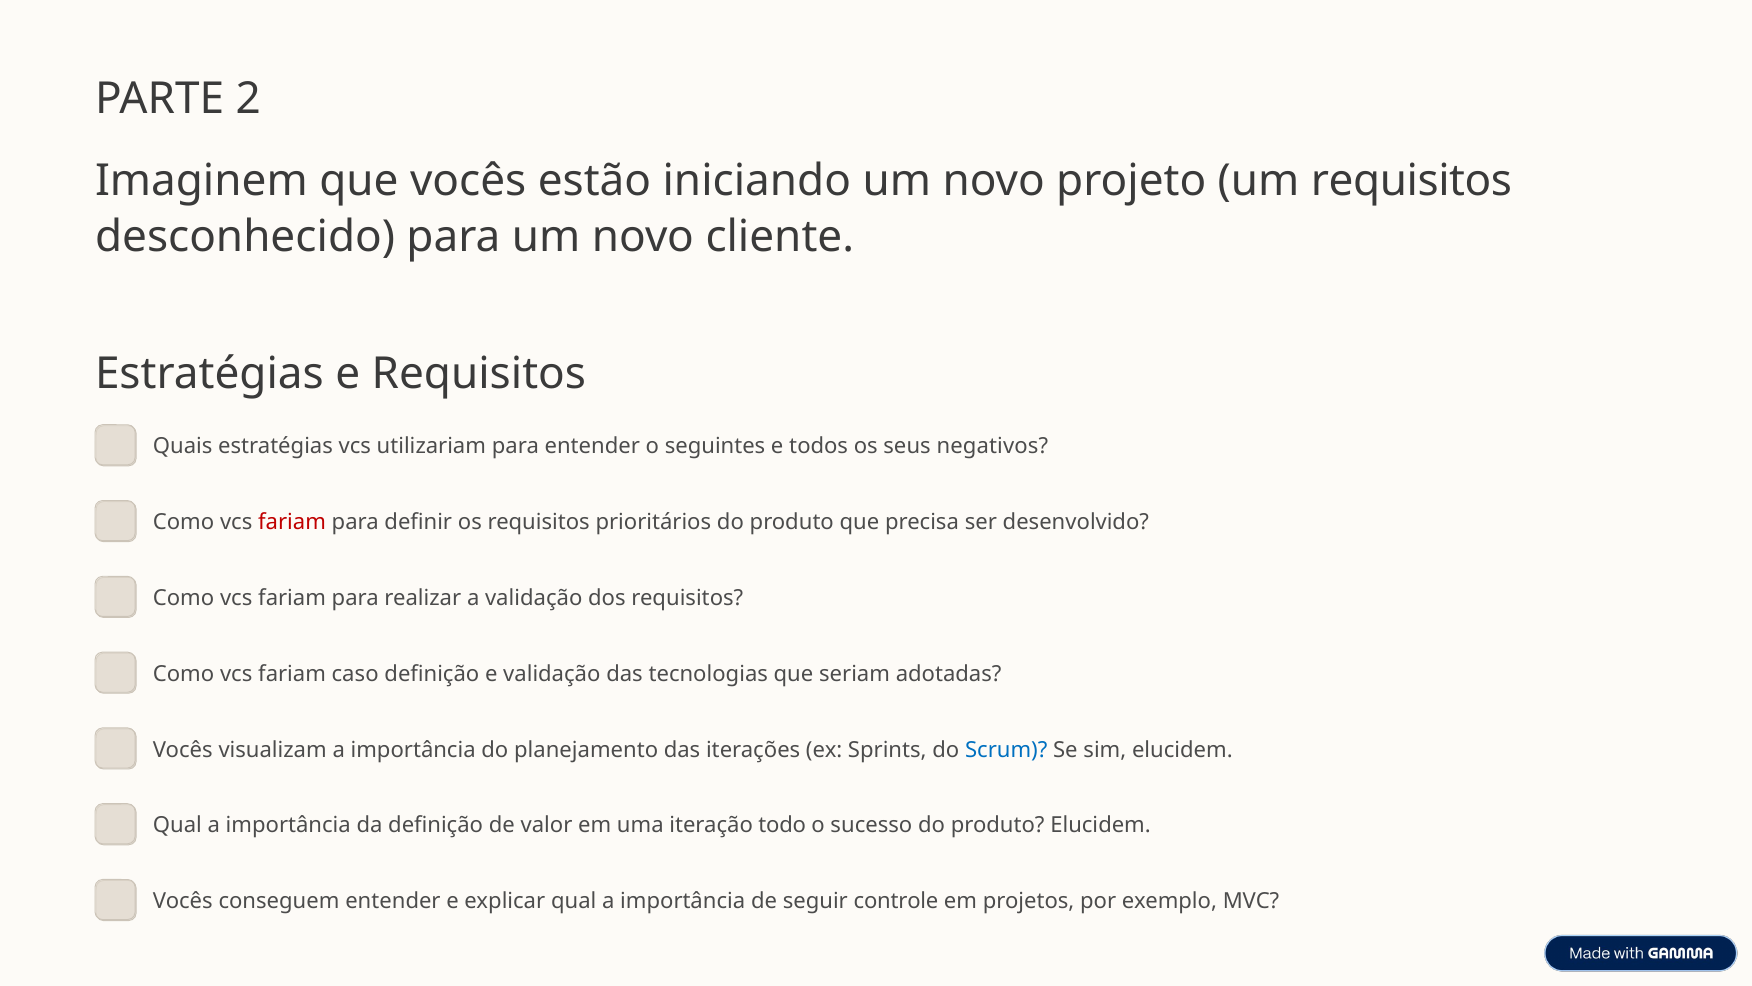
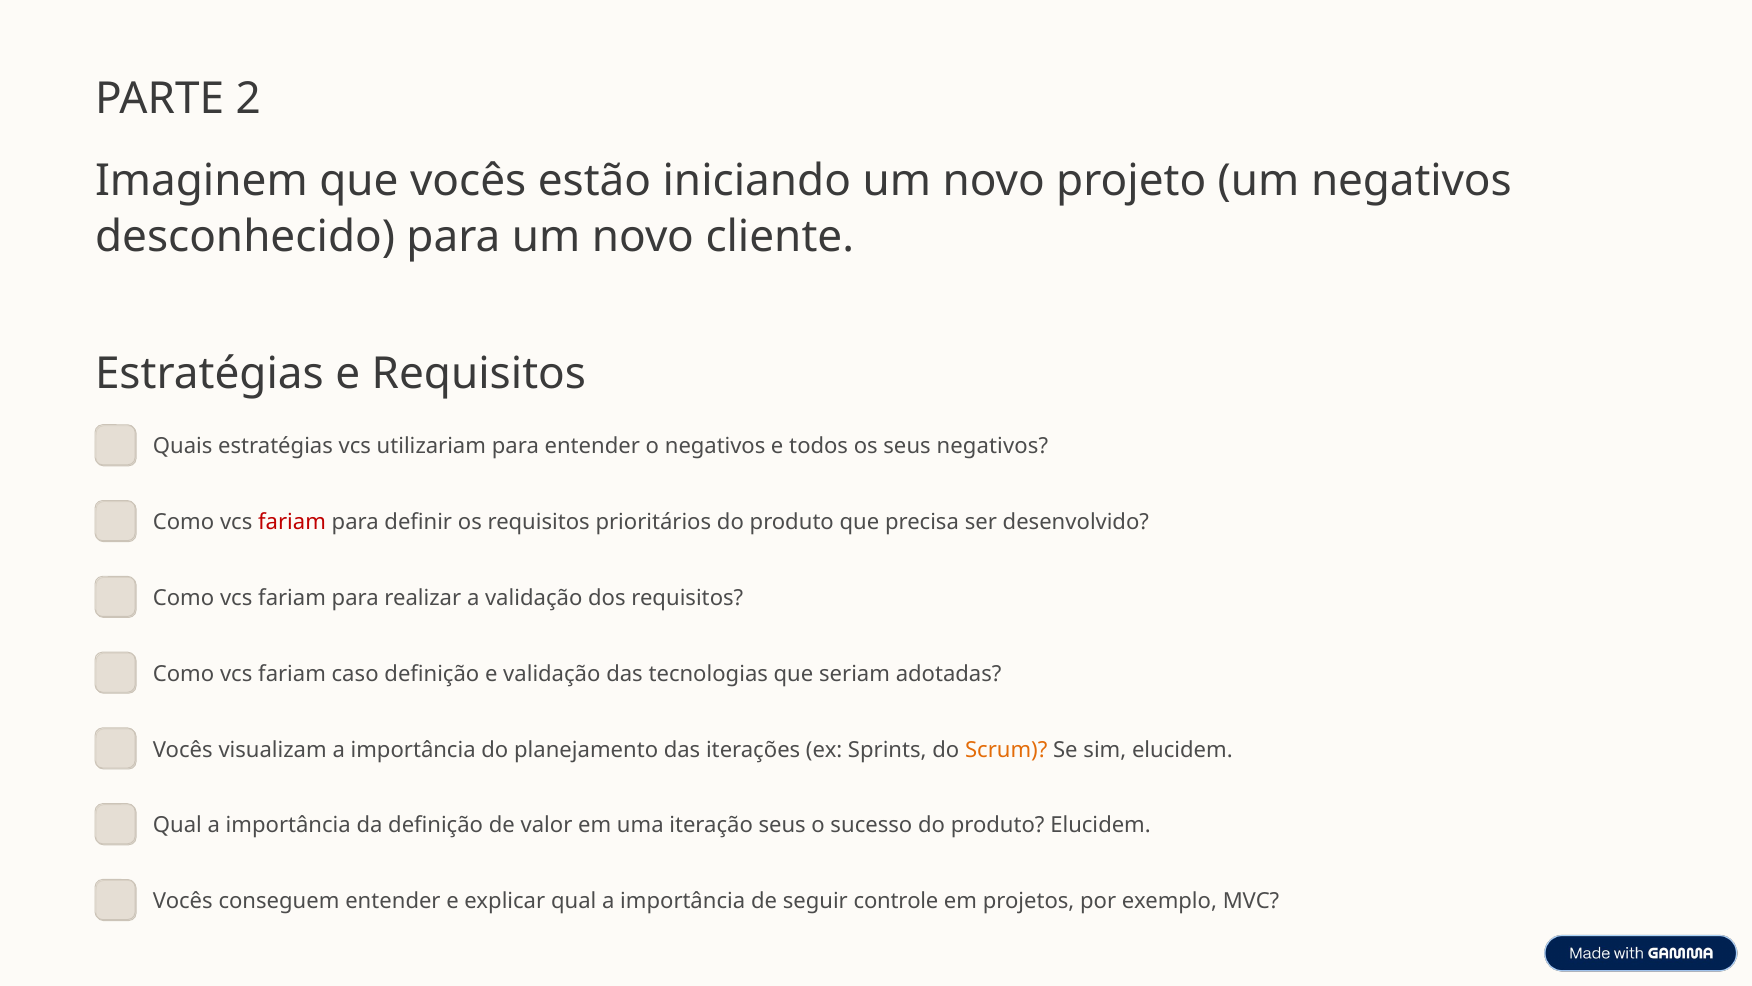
um requisitos: requisitos -> negativos (1411, 181)
o seguintes: seguintes -> negativos (715, 446)
Scrum colour: blue -> orange (1006, 749)
iteração todo: todo -> seus (782, 825)
